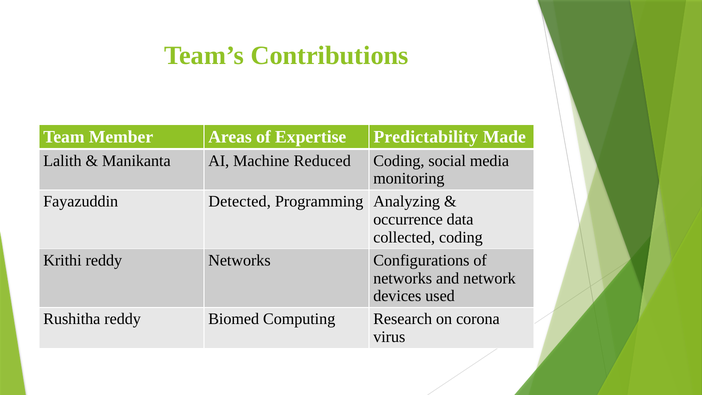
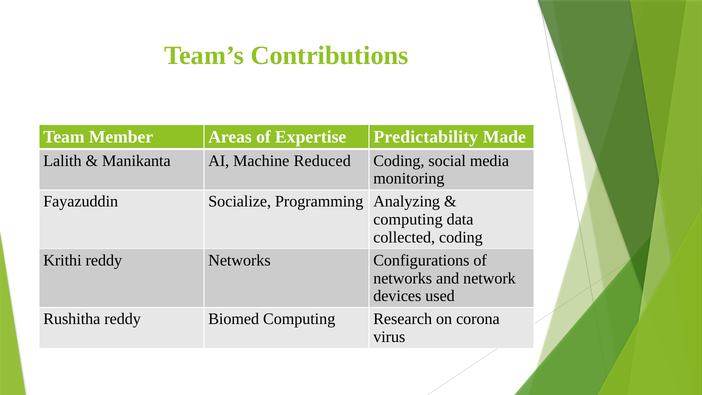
Detected: Detected -> Socialize (240, 202)
occurrence: occurrence -> computing (408, 219)
